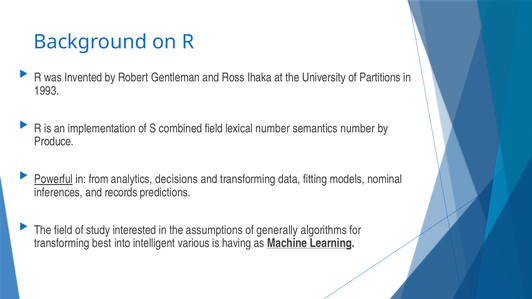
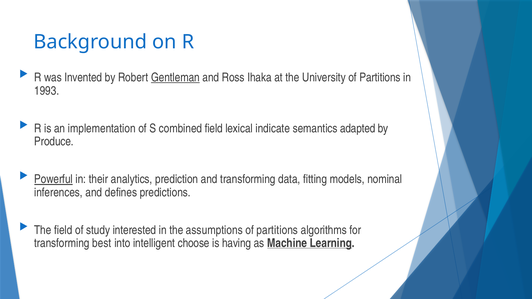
Gentleman underline: none -> present (175, 78)
lexical number: number -> indicate (273, 129)
semantics number: number -> adapted (358, 129)
from: from -> their (99, 179)
decisions: decisions -> prediction (177, 179)
records: records -> defines (121, 193)
generally: generally -> partitions (277, 230)
various: various -> choose (194, 243)
